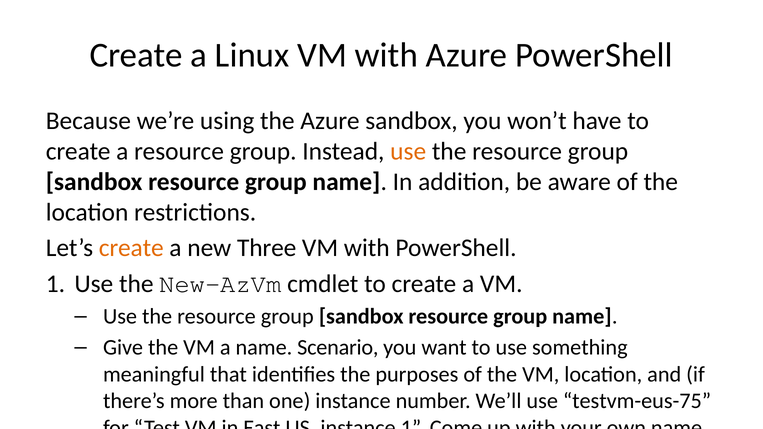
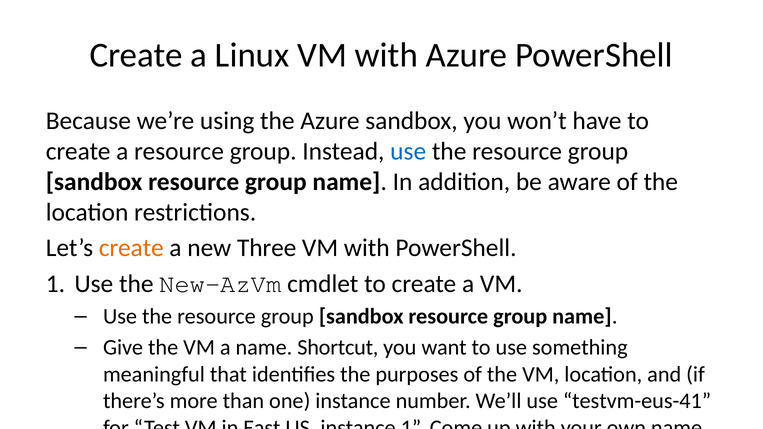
use colour: orange -> blue (408, 152)
name Scenario: Scenario -> Shortcut (338, 348)
testvm-eus-75: testvm-eus-75 -> testvm-eus-41 (637, 401)
